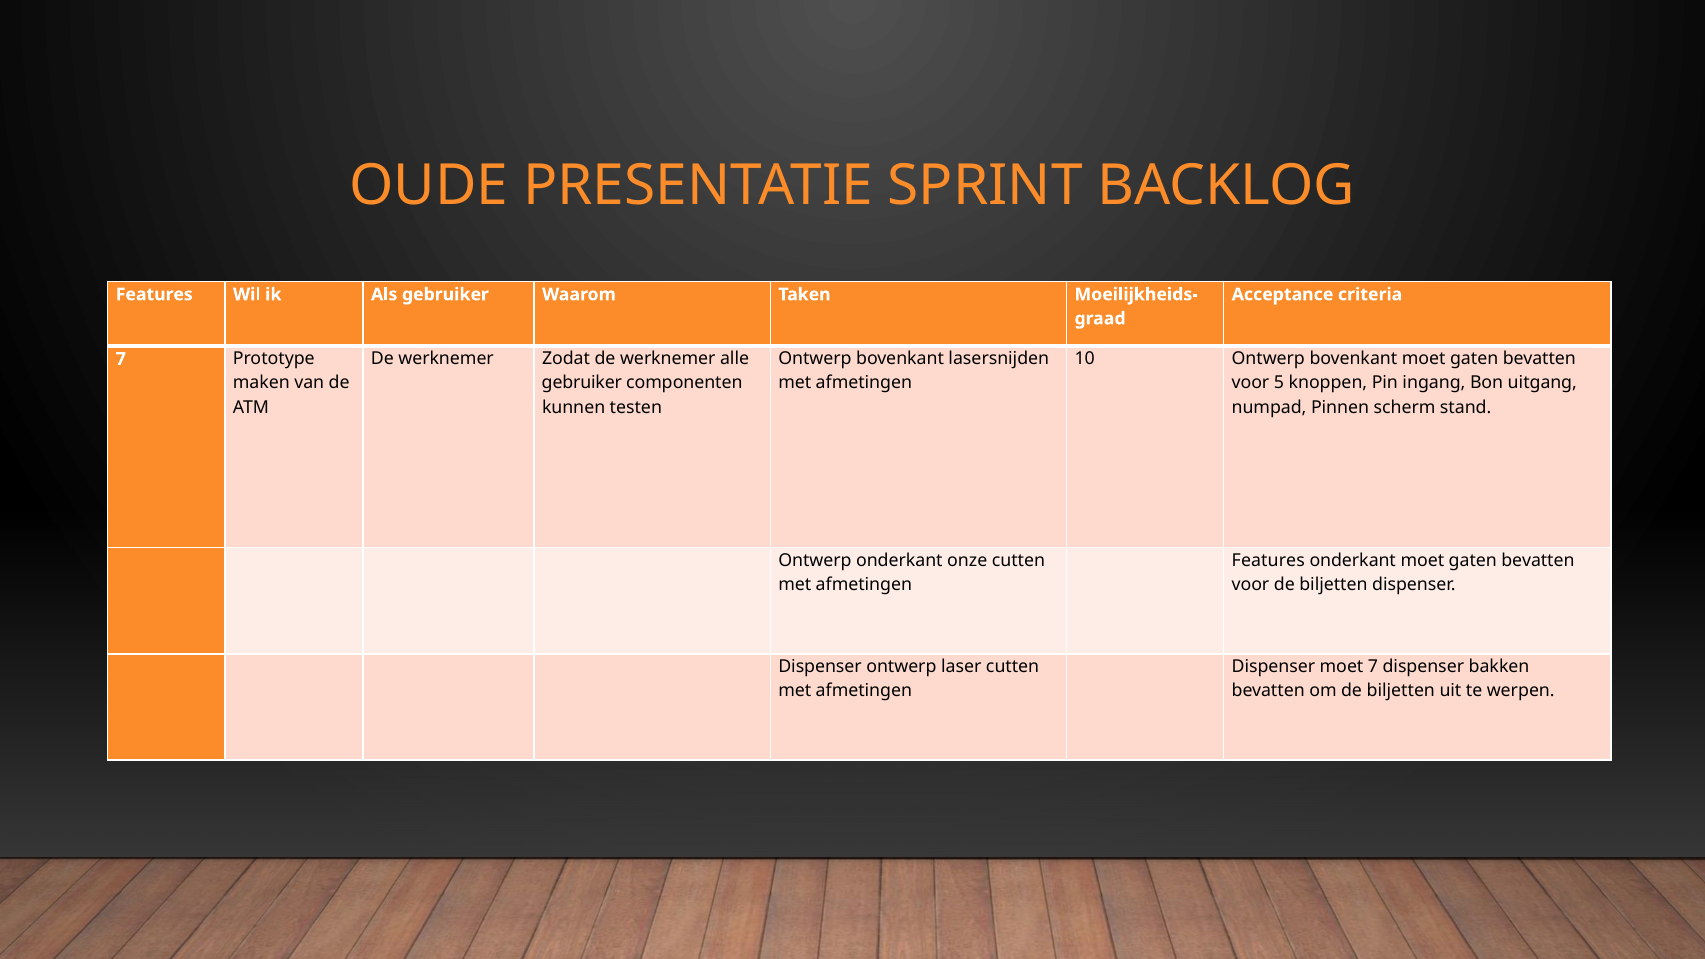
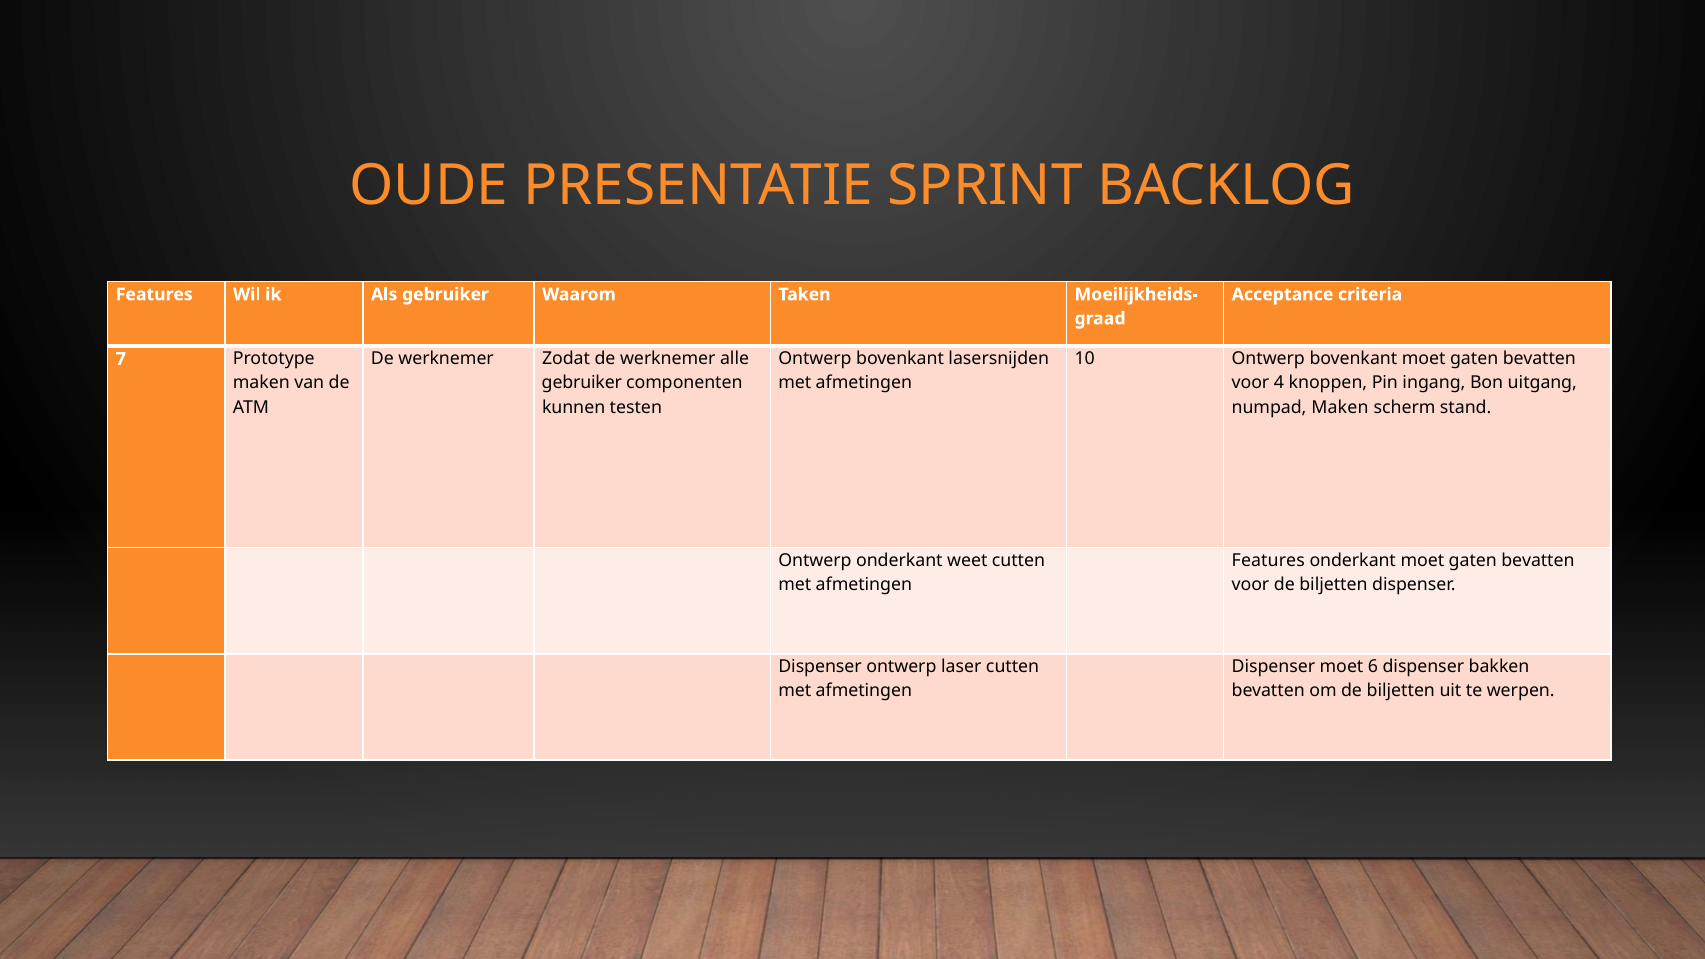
5: 5 -> 4 (1279, 383)
numpad Pinnen: Pinnen -> Maken (1340, 407)
onze: onze -> weet (967, 561)
moet 7: 7 -> 6 (1373, 667)
